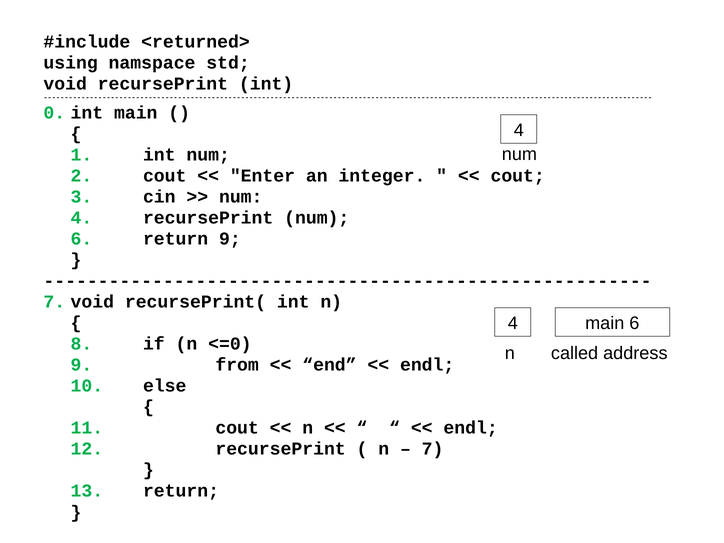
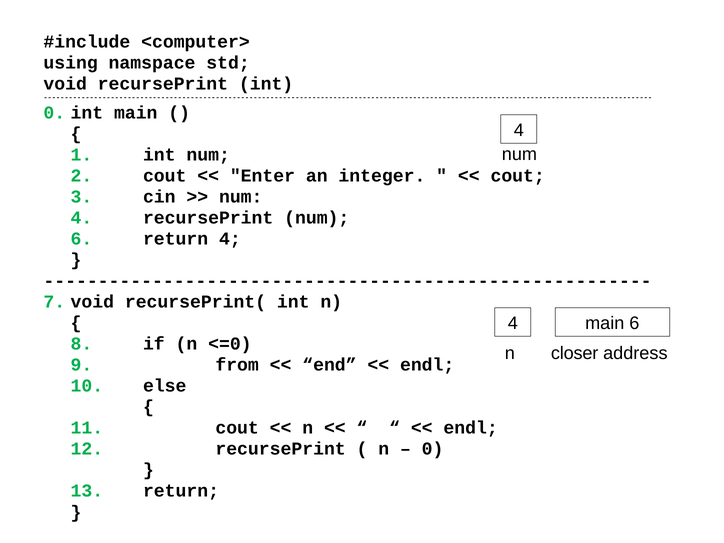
<returned>: <returned> -> <computer> (195, 42)
return 9: 9 -> 4 (230, 239)
called: called -> closer (575, 354)
7: 7 -> 0 (433, 449)
